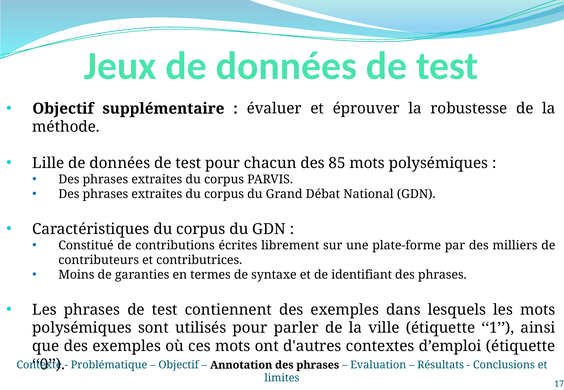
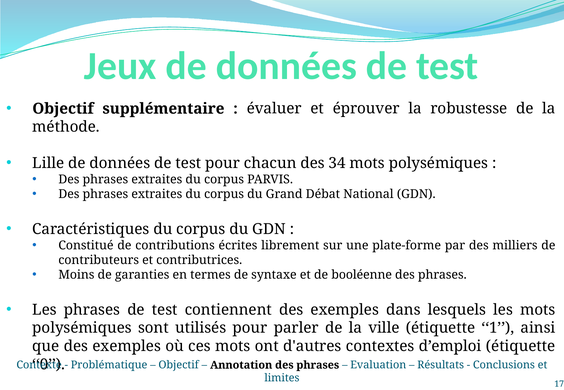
85: 85 -> 34 (337, 163)
identifiant: identifiant -> booléenne (362, 275)
